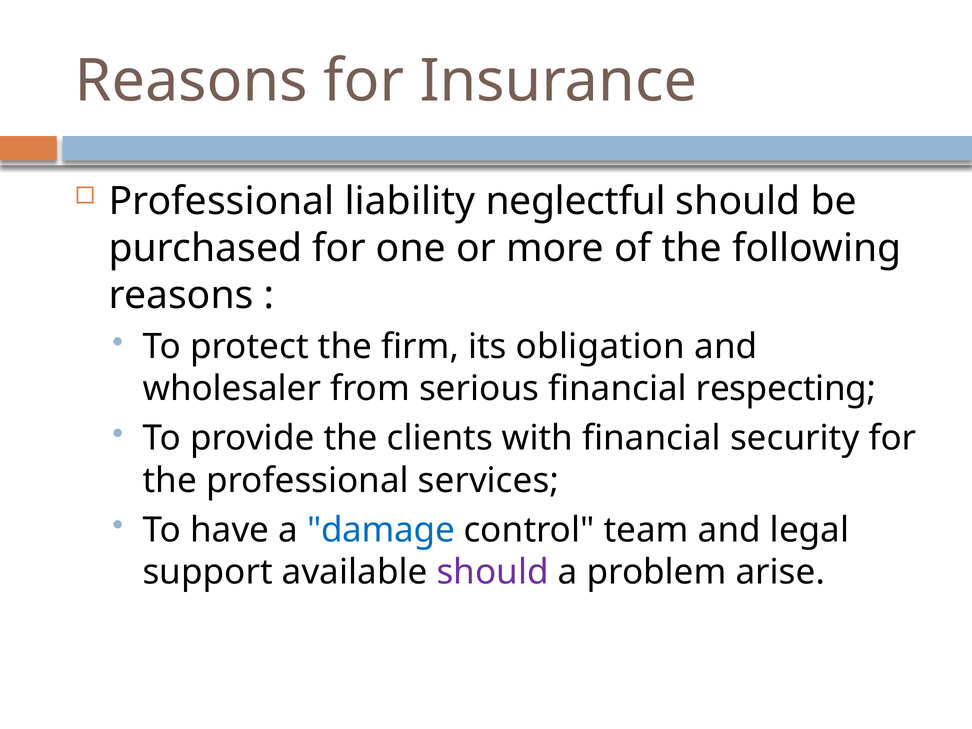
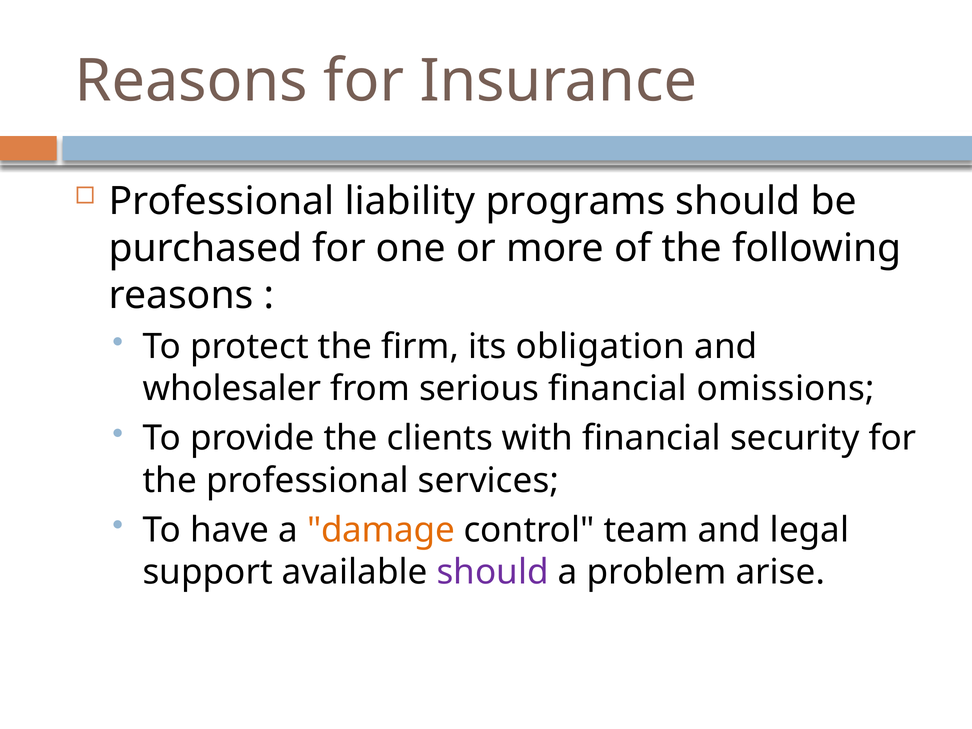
neglectful: neglectful -> programs (576, 201)
respecting: respecting -> omissions (786, 389)
damage colour: blue -> orange (381, 530)
